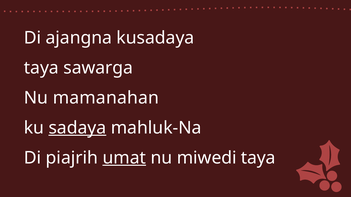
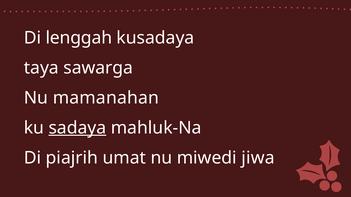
ajangna: ajangna -> lenggah (79, 38)
umat underline: present -> none (124, 158)
miwedi taya: taya -> jiwa (258, 158)
